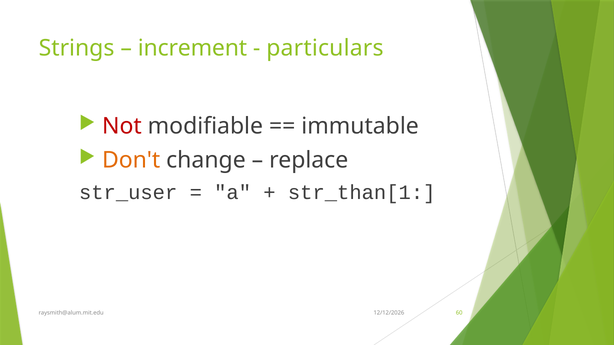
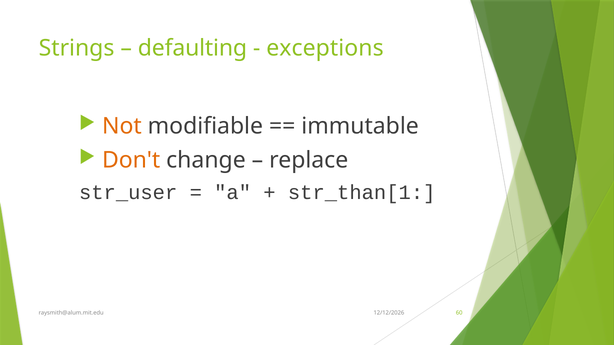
increment: increment -> defaulting (192, 48)
particulars: particulars -> exceptions (325, 48)
Not colour: red -> orange (122, 127)
